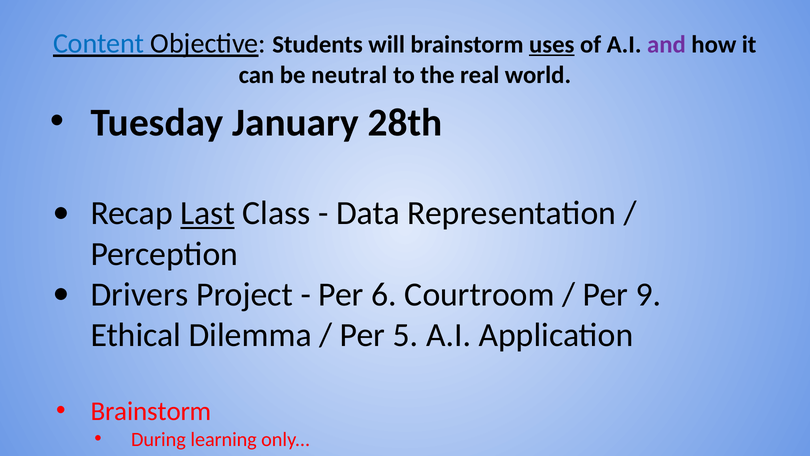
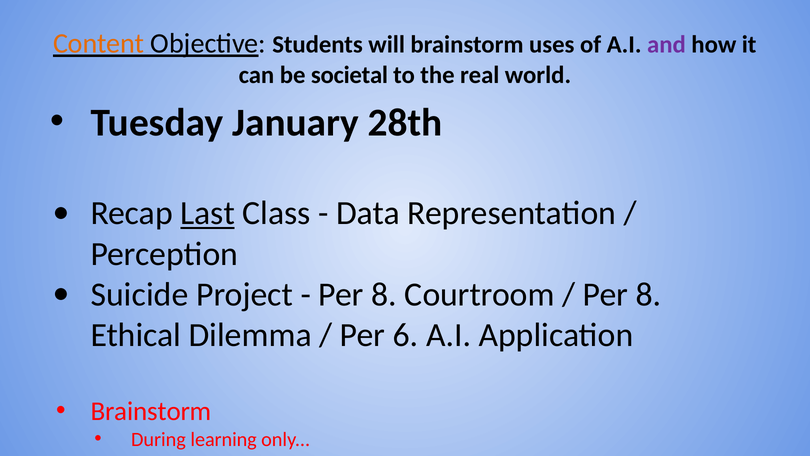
Content colour: blue -> orange (99, 44)
uses underline: present -> none (552, 45)
neutral: neutral -> societal (349, 75)
Drivers: Drivers -> Suicide (139, 294)
6: 6 -> 8 (384, 294)
9: 9 -> 8 (649, 294)
5: 5 -> 6 (406, 335)
